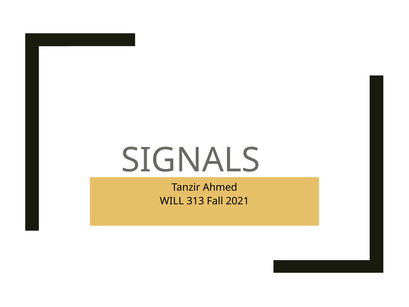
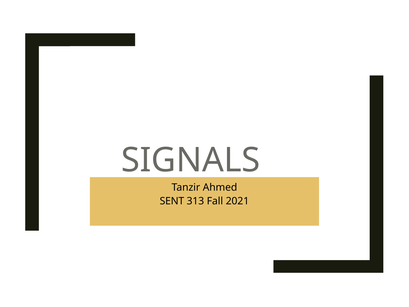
WILL: WILL -> SENT (172, 201)
